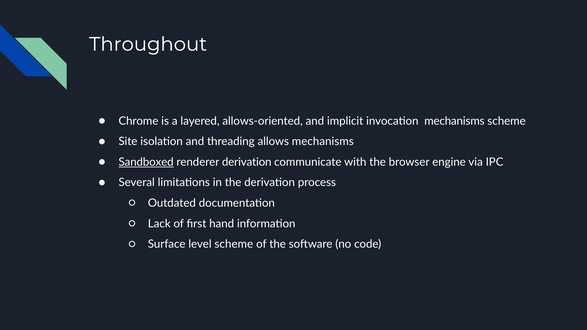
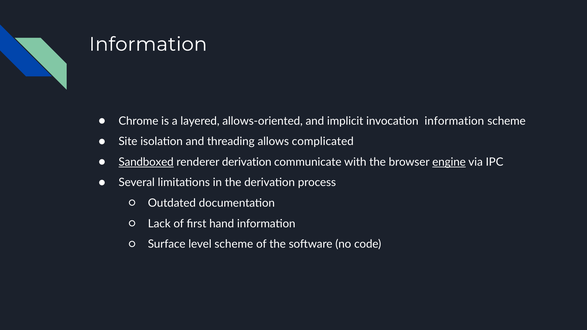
Throughout: Throughout -> Information (148, 44)
invocation mechanisms: mechanisms -> information (454, 121)
allows mechanisms: mechanisms -> complicated (323, 142)
engine underline: none -> present (449, 162)
